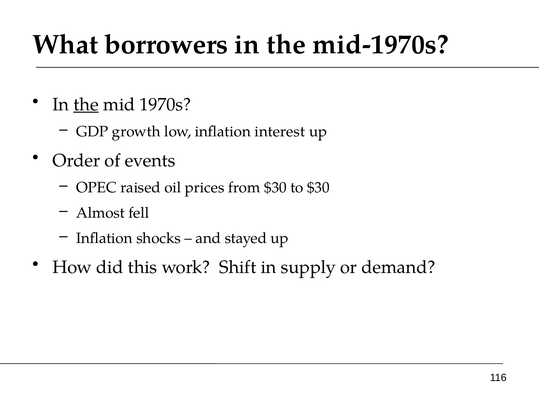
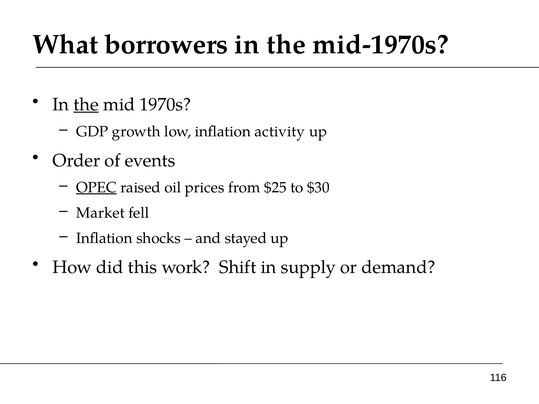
interest: interest -> activity (280, 132)
OPEC underline: none -> present (96, 188)
from $30: $30 -> $25 (275, 188)
Almost: Almost -> Market (100, 213)
